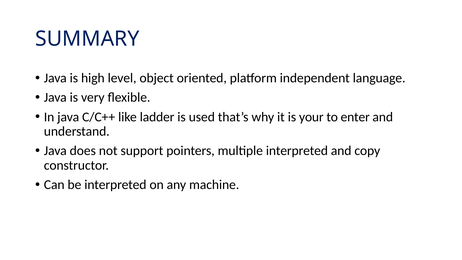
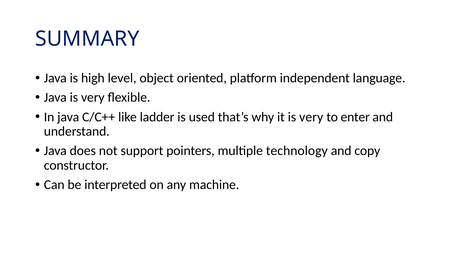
it is your: your -> very (311, 117)
multiple interpreted: interpreted -> technology (297, 151)
